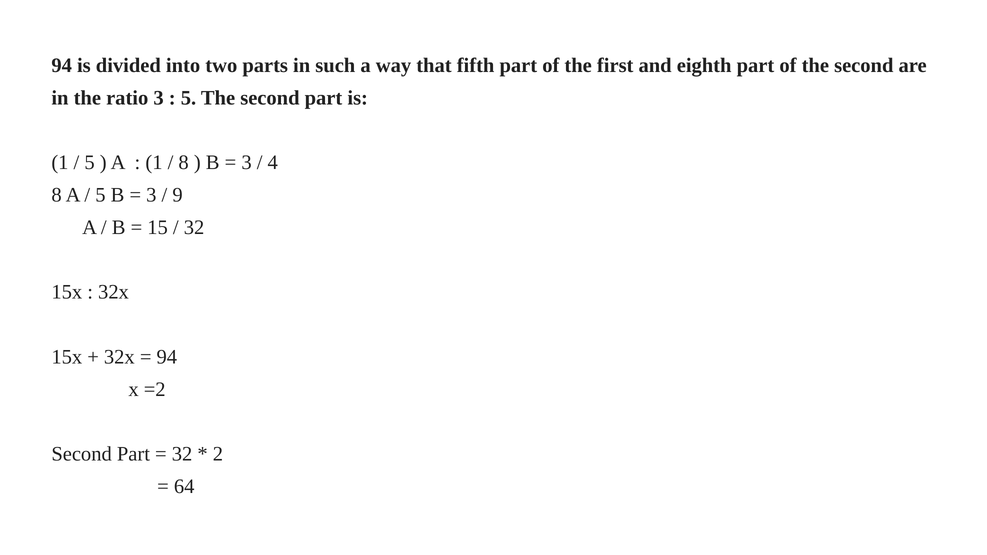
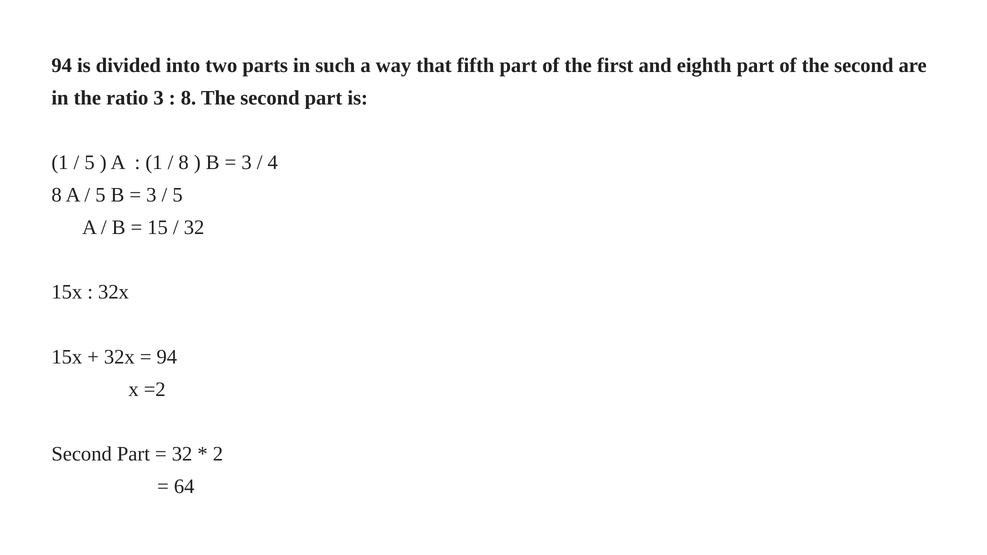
5: 5 -> 8 (188, 98)
9: 9 -> 5 (178, 195)
